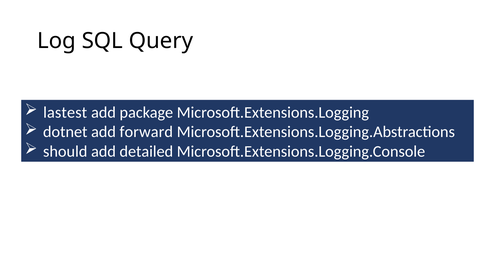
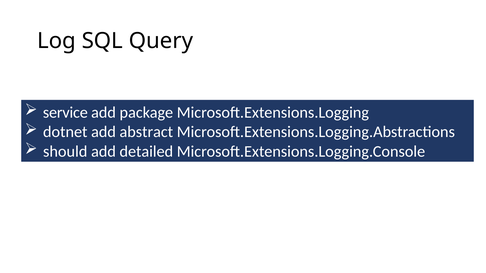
lastest: lastest -> service (65, 113)
forward: forward -> abstract (146, 132)
